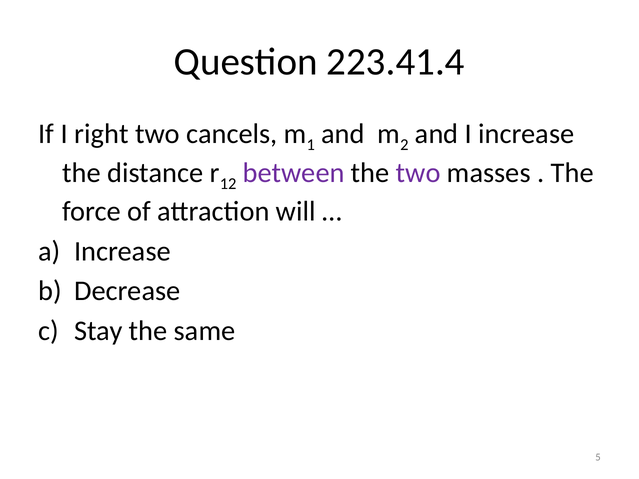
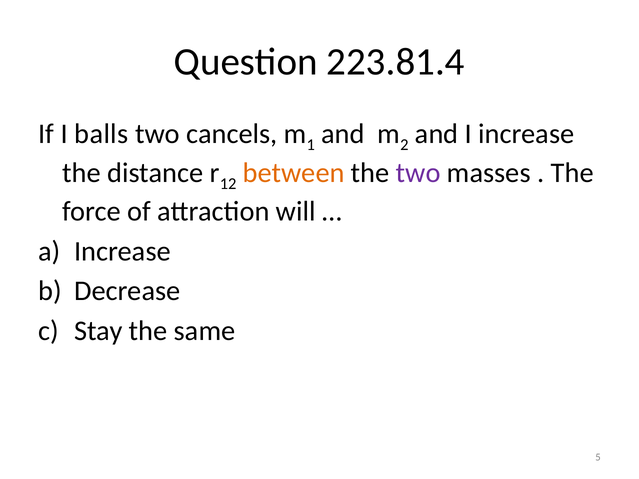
223.41.4: 223.41.4 -> 223.81.4 (396, 62)
right: right -> balls (101, 134)
between colour: purple -> orange (294, 173)
